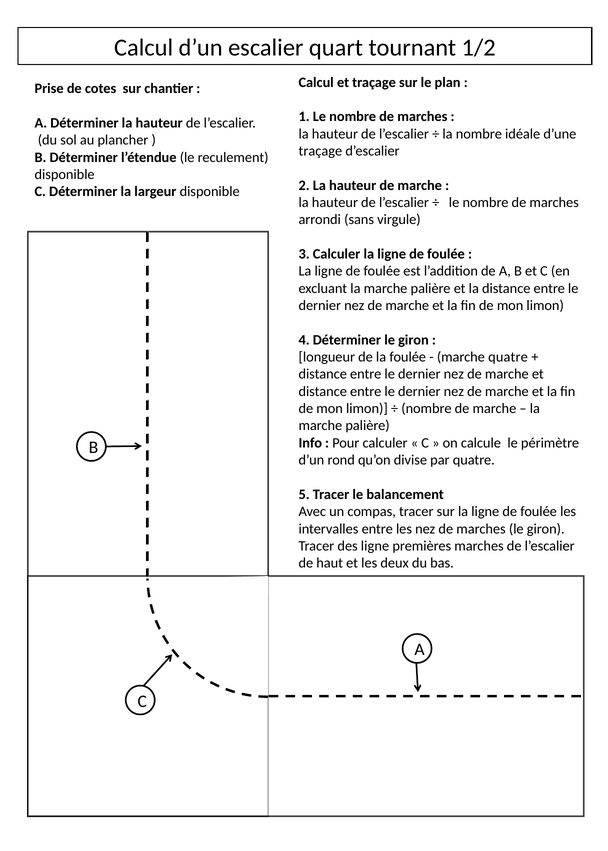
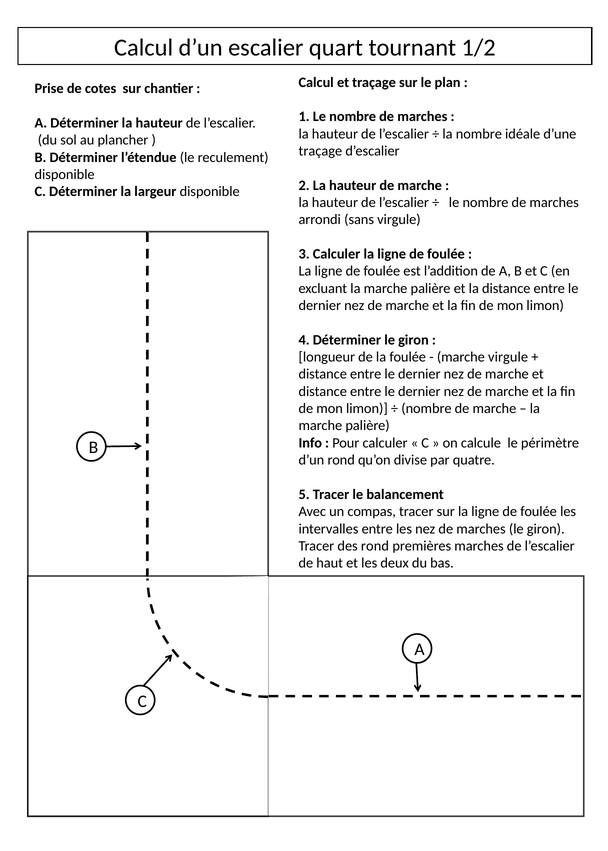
marche quatre: quatre -> virgule (508, 357)
des ligne: ligne -> rond (375, 546)
